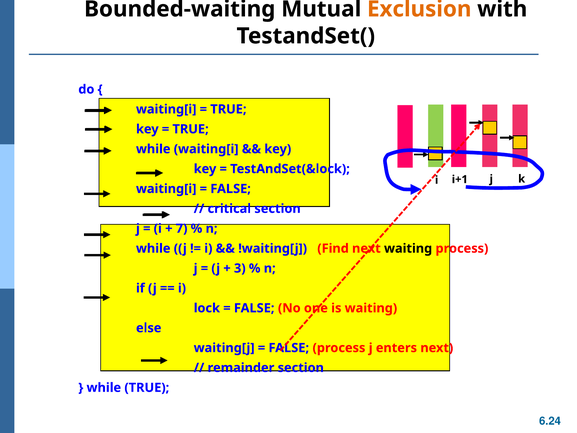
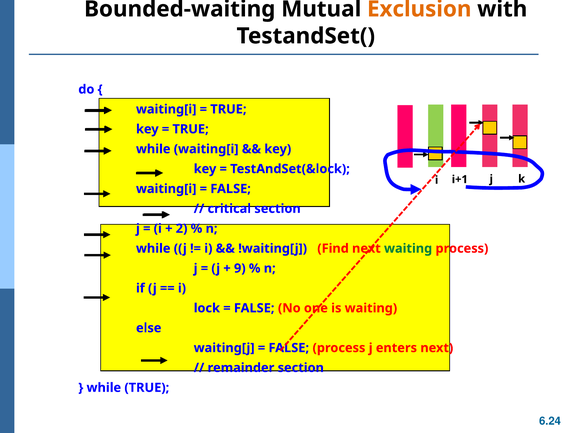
7: 7 -> 2 (182, 228)
waiting colour: black -> green (408, 248)
3: 3 -> 9 (240, 268)
